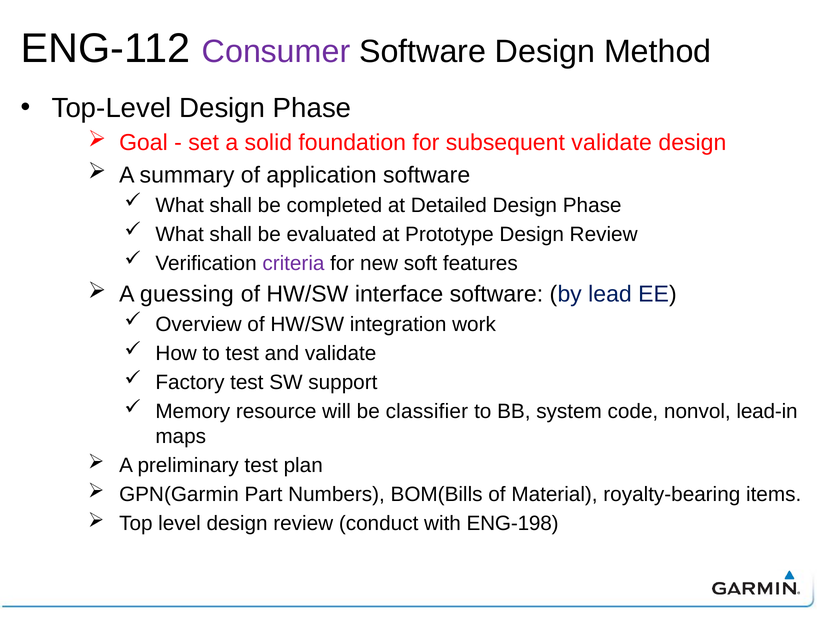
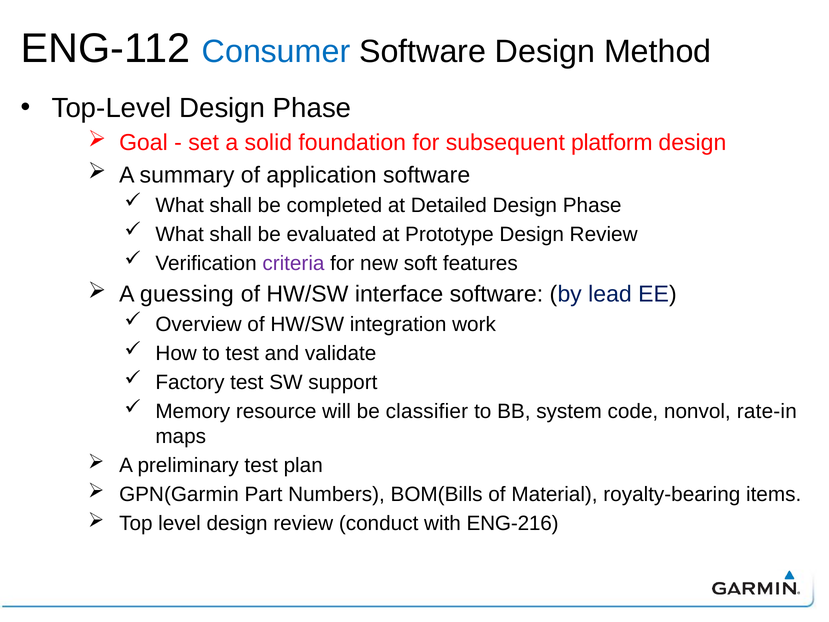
Consumer colour: purple -> blue (276, 52)
subsequent validate: validate -> platform (612, 143)
lead-in: lead-in -> rate-in (767, 411)
ENG-198: ENG-198 -> ENG-216 (513, 523)
